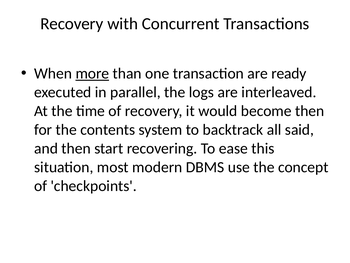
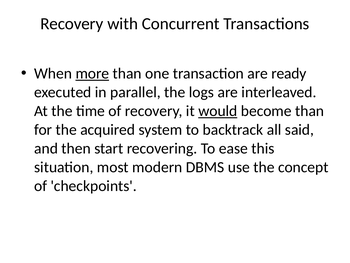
would underline: none -> present (218, 111)
become then: then -> than (310, 111)
contents: contents -> acquired (108, 129)
